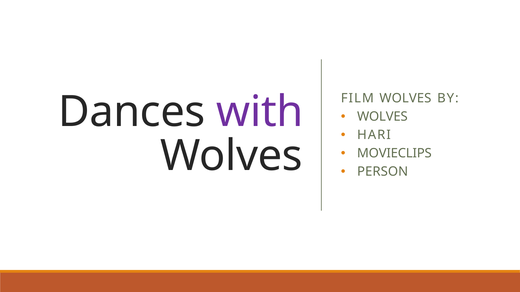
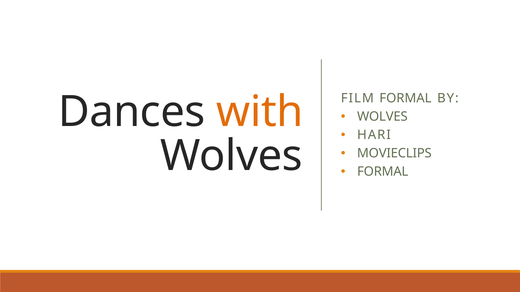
FILM WOLVES: WOLVES -> FORMAL (405, 98)
with colour: purple -> orange (260, 112)
PERSON: PERSON -> FORMAL (383, 172)
